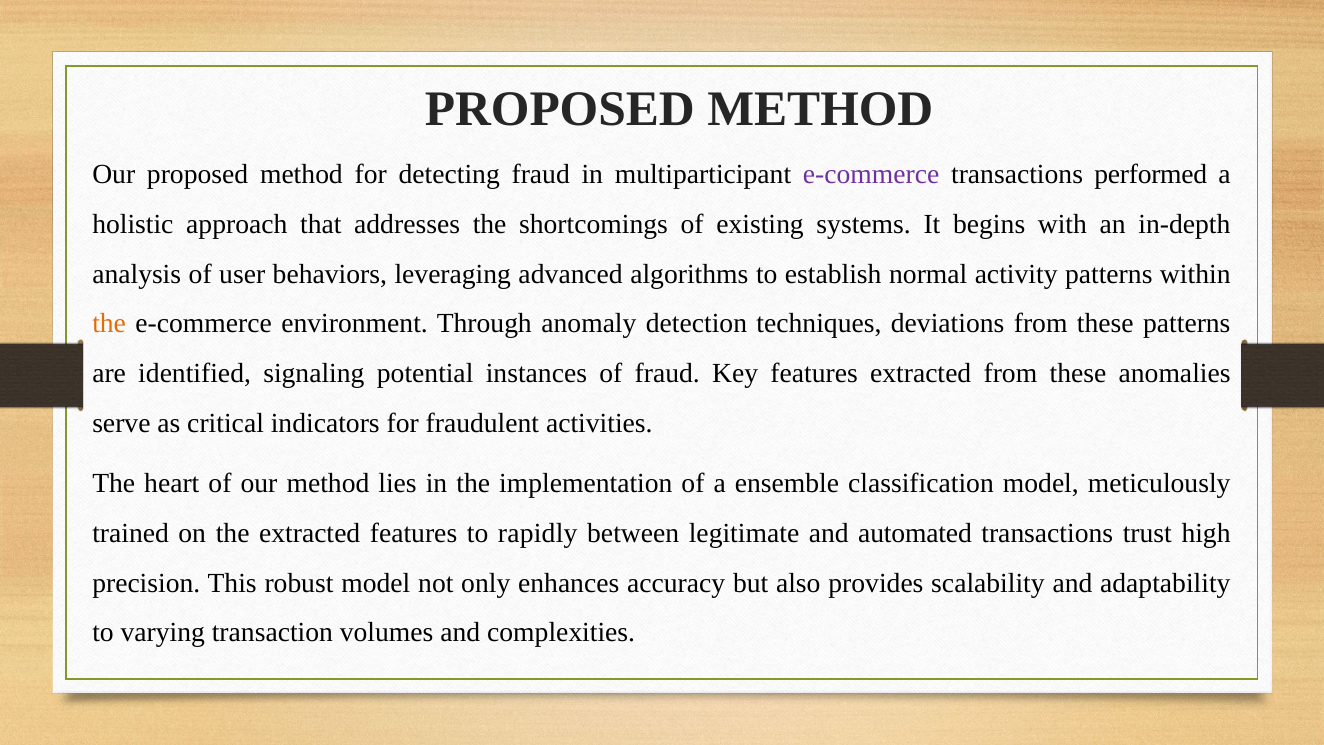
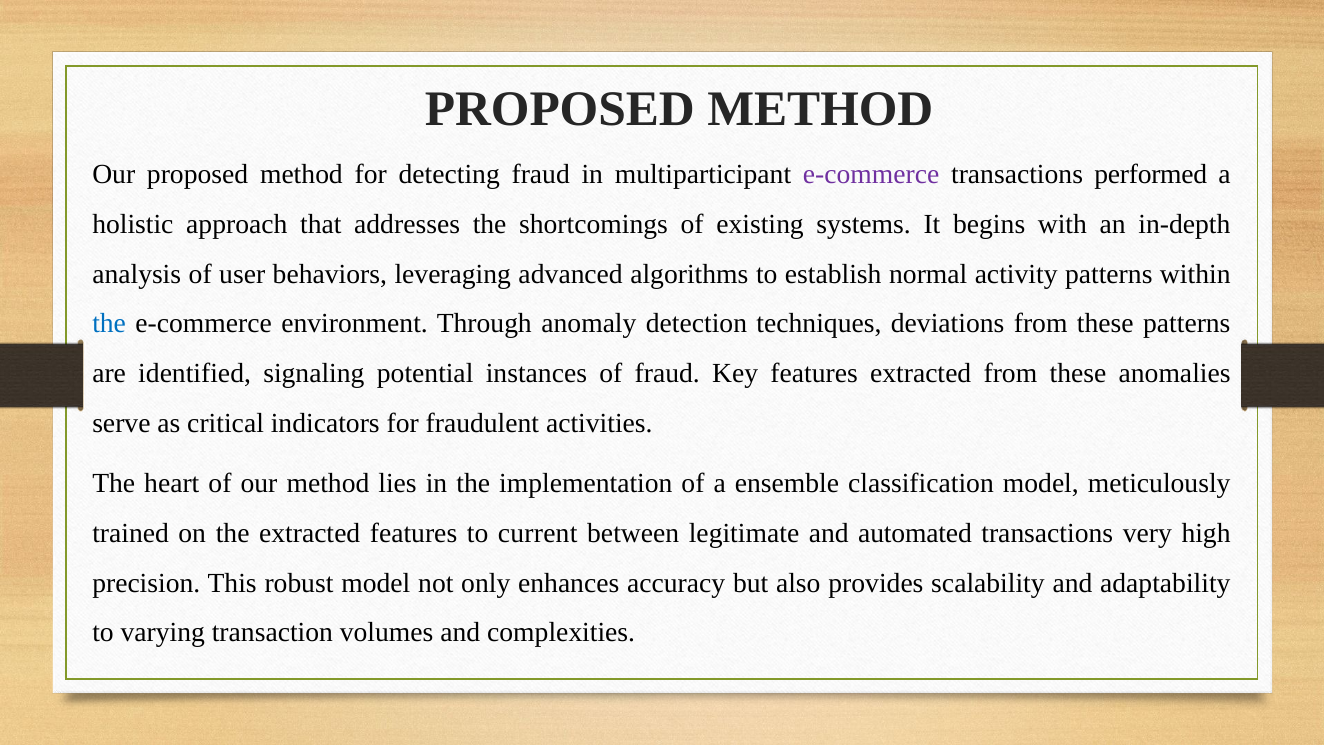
the colour: orange -> blue (109, 324)
rapidly: rapidly -> current (538, 533)
trust: trust -> very (1147, 533)
